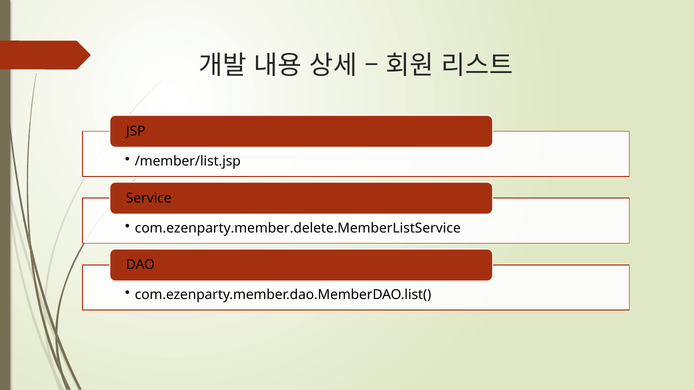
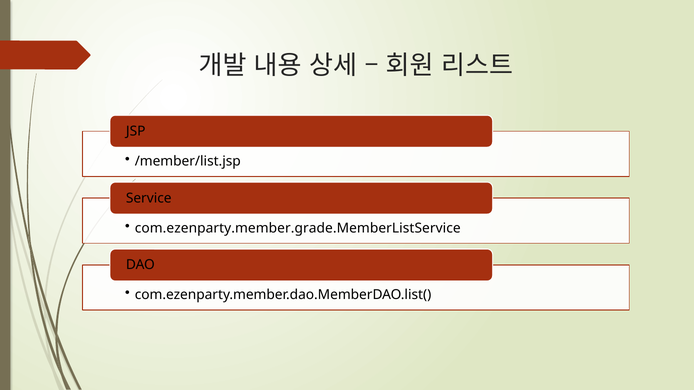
com.ezenparty.member.delete.MemberListService: com.ezenparty.member.delete.MemberListService -> com.ezenparty.member.grade.MemberListService (298, 228)
